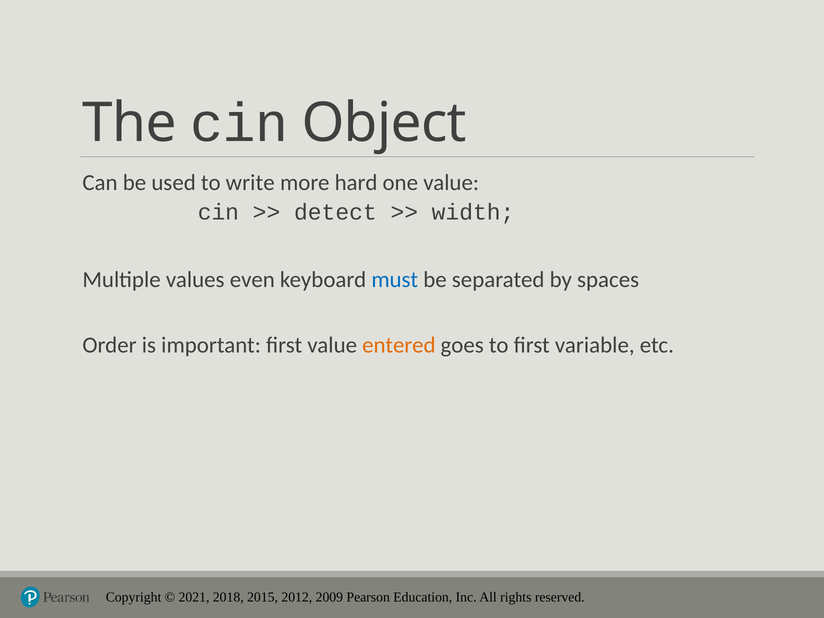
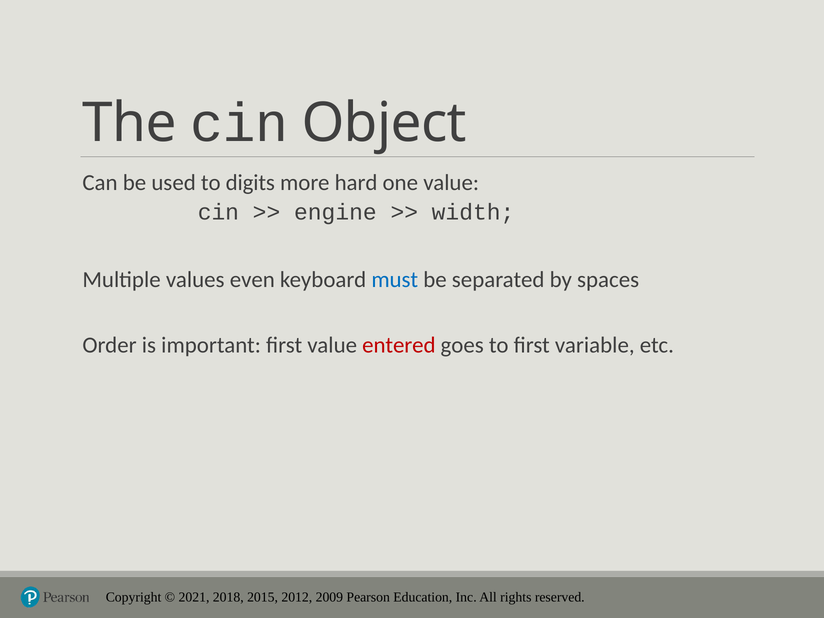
write: write -> digits (250, 183)
detect: detect -> engine (335, 212)
entered colour: orange -> red (399, 345)
